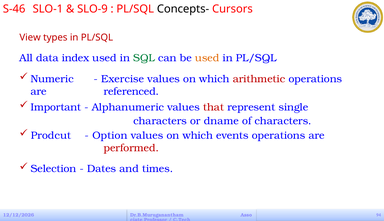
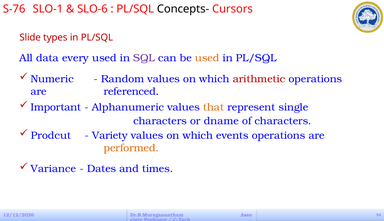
S-46: S-46 -> S-76 (14, 9)
SLO-9: SLO-9 -> SLO-6 (92, 9)
View: View -> Slide (30, 37)
index: index -> every (75, 58)
SQL colour: green -> purple (144, 58)
Exercise: Exercise -> Random (123, 79)
that colour: red -> orange (213, 107)
Option: Option -> Variety (110, 136)
performed colour: red -> orange (131, 148)
Selection: Selection -> Variance (53, 169)
